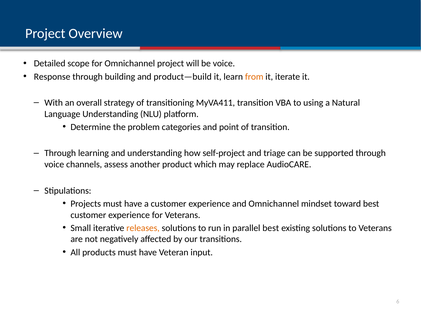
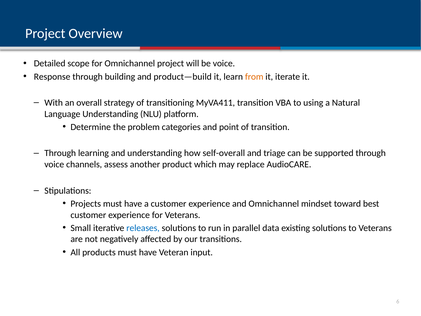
self-project: self-project -> self-overall (224, 153)
releases colour: orange -> blue (143, 228)
parallel best: best -> data (271, 228)
